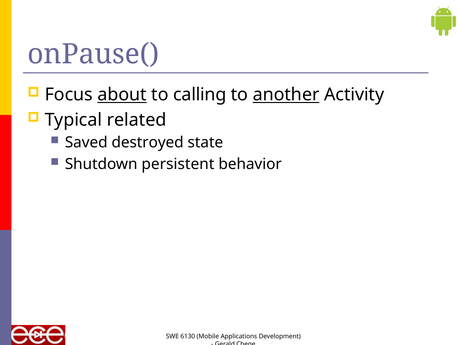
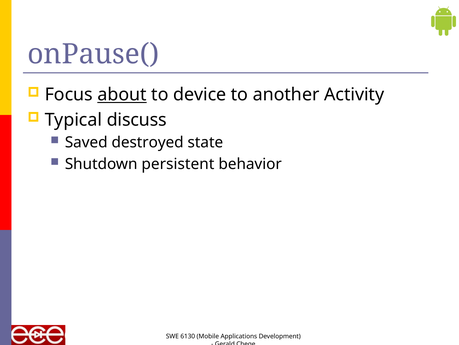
calling: calling -> device (200, 95)
another underline: present -> none (286, 95)
related: related -> discuss (137, 120)
